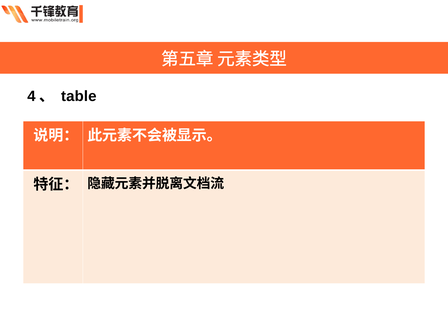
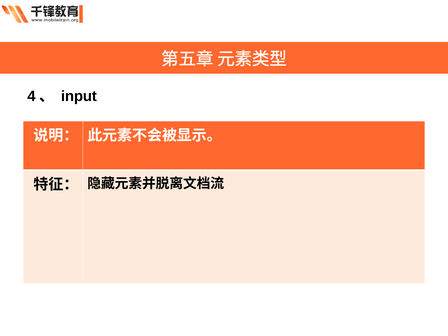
table: table -> input (79, 96)
